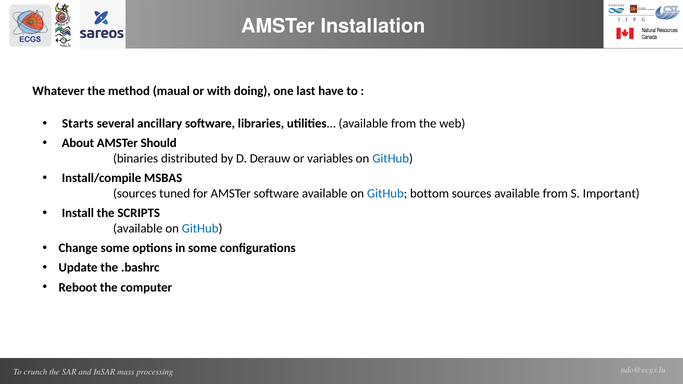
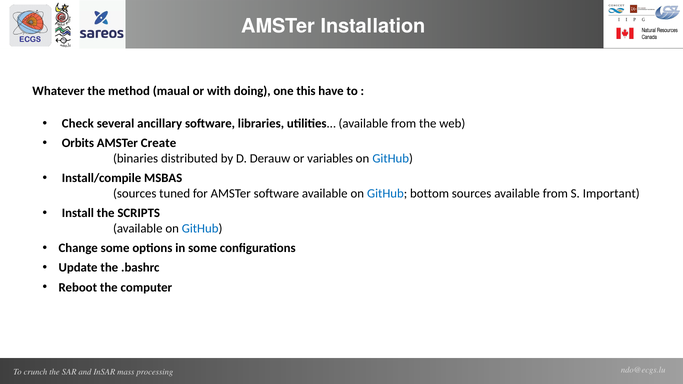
last: last -> this (306, 91)
Starts: Starts -> Check (78, 124)
About: About -> Orbits (78, 143)
Should: Should -> Create (159, 143)
